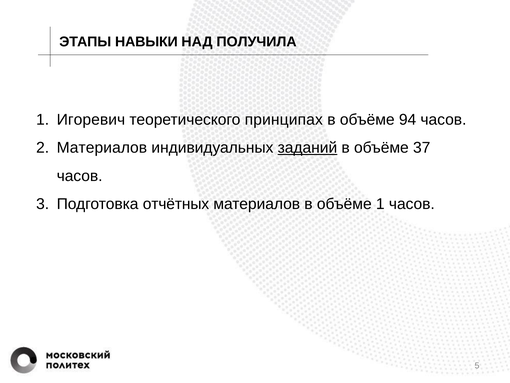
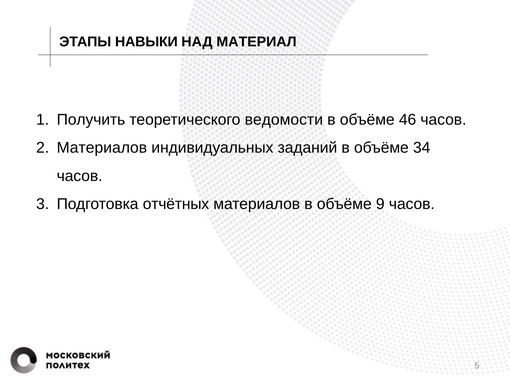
ПОЛУЧИЛА: ПОЛУЧИЛА -> МАТЕРИАЛ (257, 42)
Игоревич: Игоревич -> Получить (91, 120)
принципах: принципах -> ведомости (284, 120)
94: 94 -> 46 (408, 120)
заданий underline: present -> none (307, 148)
37: 37 -> 34 (422, 148)
объёме 1: 1 -> 9 (380, 204)
